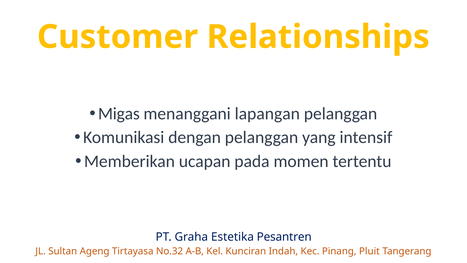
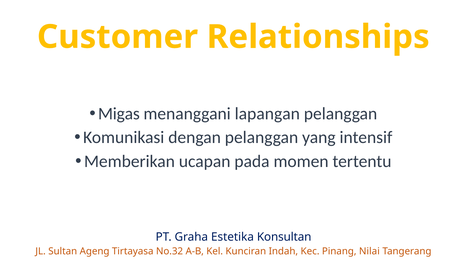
Pesantren: Pesantren -> Konsultan (284, 237)
Pluit: Pluit -> Nilai (369, 251)
